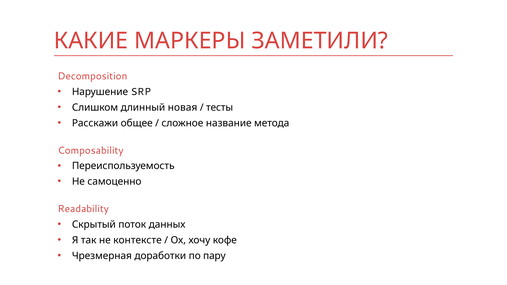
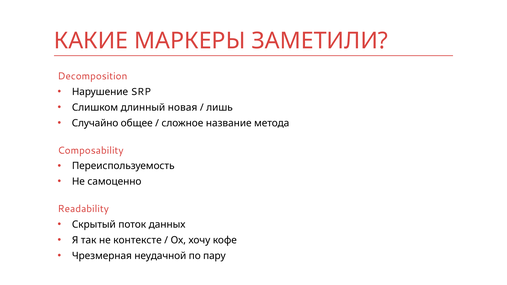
тесты: тесты -> лишь (220, 108)
Расскажи: Расскажи -> Случайно (95, 123)
доработки: доработки -> неудачной (160, 256)
